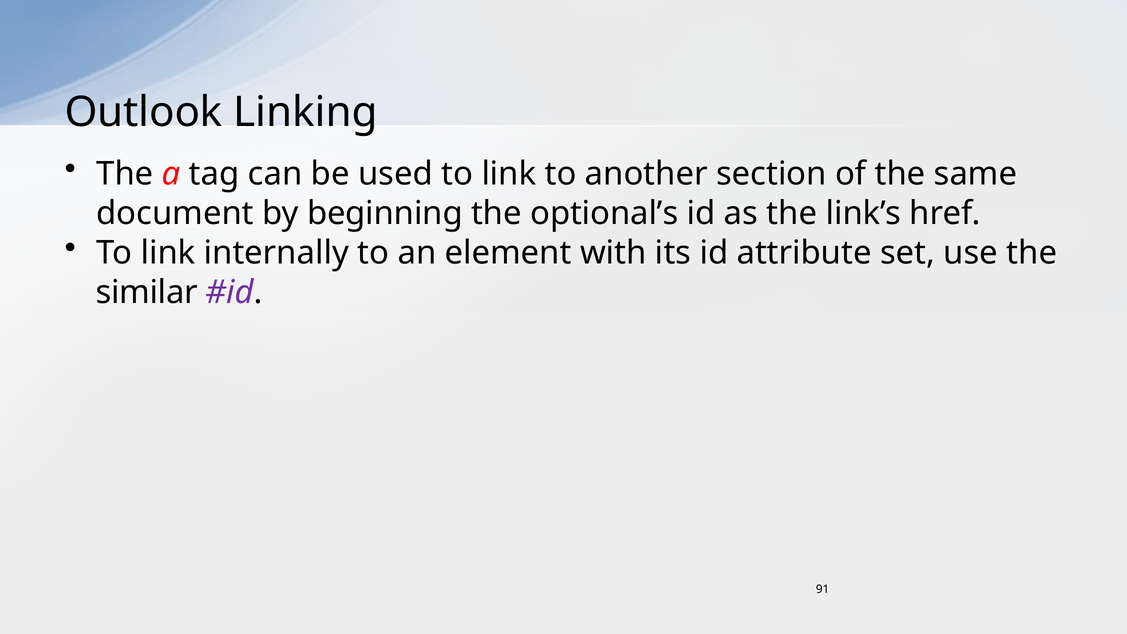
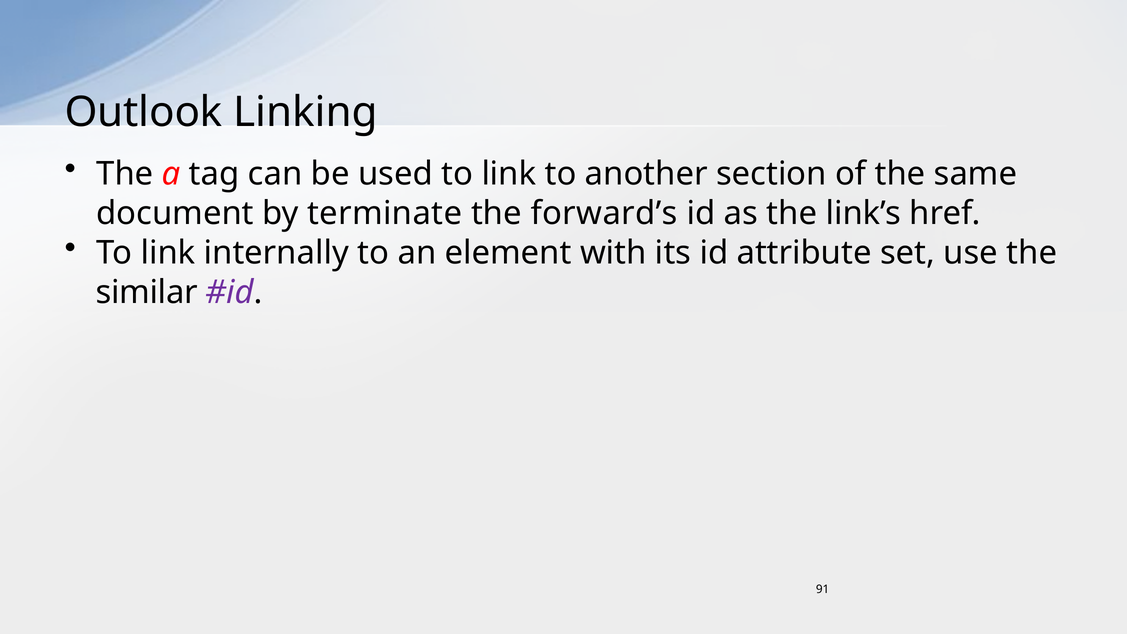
beginning: beginning -> terminate (385, 214)
optional’s: optional’s -> forward’s (604, 214)
